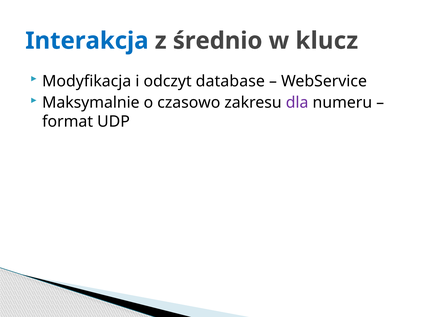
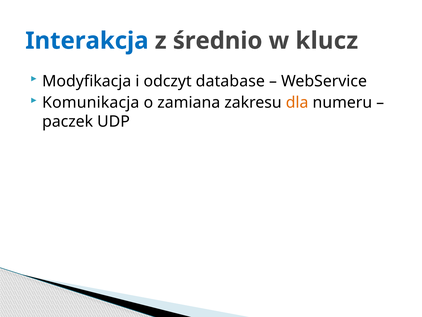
Maksymalnie: Maksymalnie -> Komunikacja (91, 102)
czasowo: czasowo -> zamiana (189, 102)
dla colour: purple -> orange (297, 102)
format: format -> paczek (68, 121)
